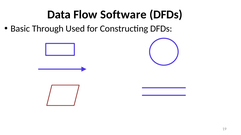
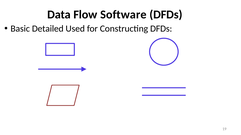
Through: Through -> Detailed (48, 29)
